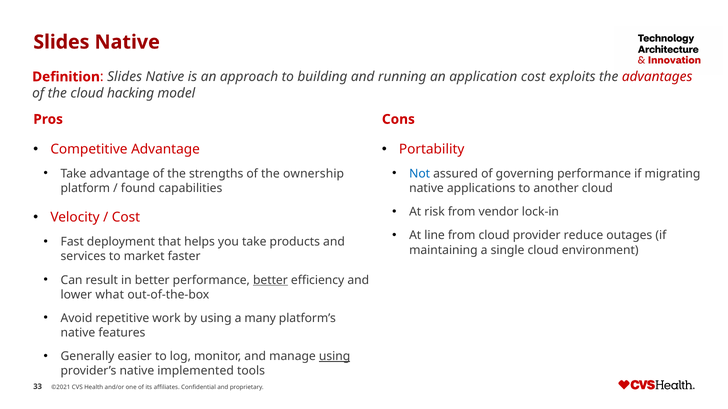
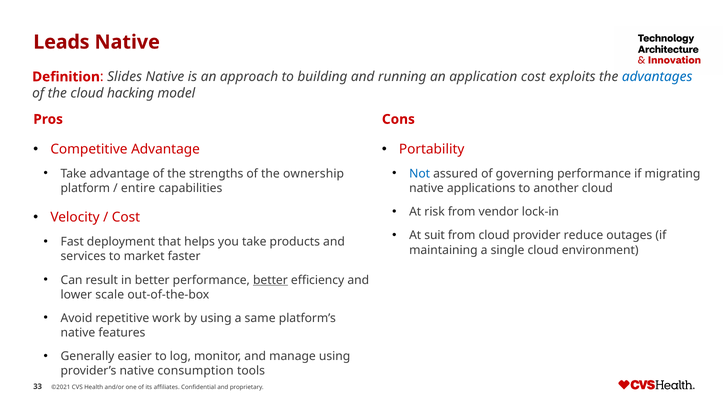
Slides: Slides -> Leads (61, 42)
advantages colour: red -> blue (657, 77)
found: found -> entire (138, 188)
line: line -> suit (435, 236)
what: what -> scale (110, 295)
many: many -> same (260, 319)
using underline: present -> none (335, 357)
implemented: implemented -> consumption (196, 371)
